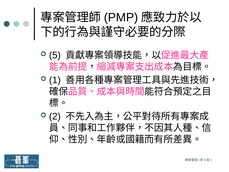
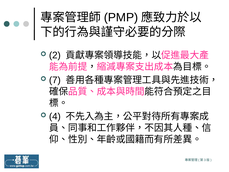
5: 5 -> 2 (55, 55)
1: 1 -> 7 (55, 80)
2: 2 -> 4 (55, 116)
